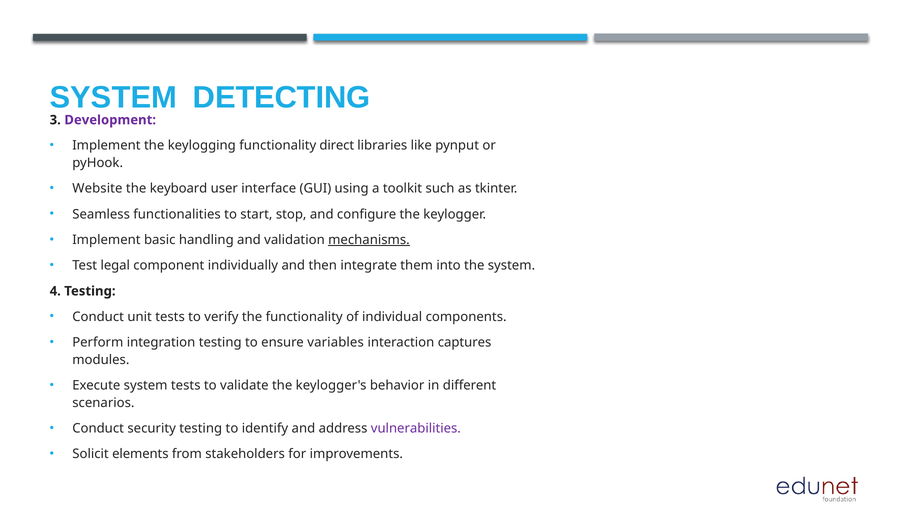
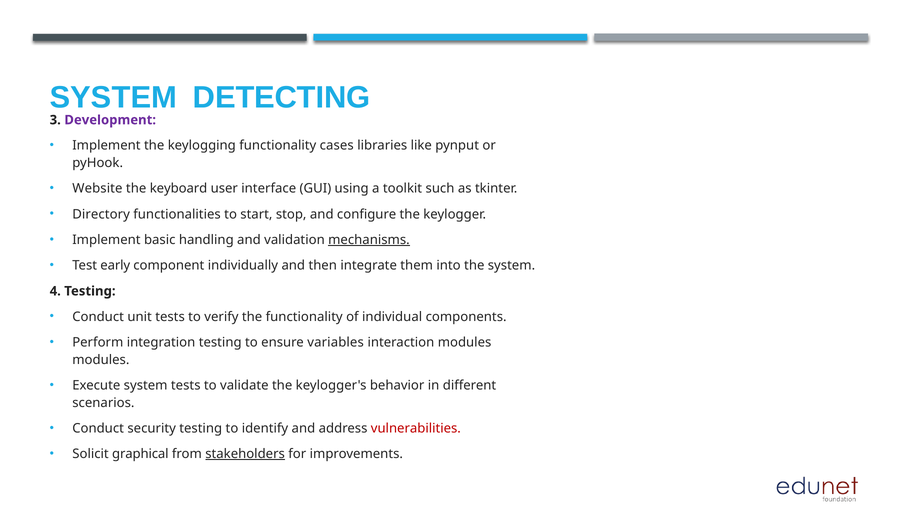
direct: direct -> cases (337, 146)
Seamless: Seamless -> Directory (101, 214)
legal: legal -> early (115, 265)
interaction captures: captures -> modules (465, 342)
vulnerabilities colour: purple -> red (416, 428)
elements: elements -> graphical (140, 454)
stakeholders underline: none -> present (245, 454)
